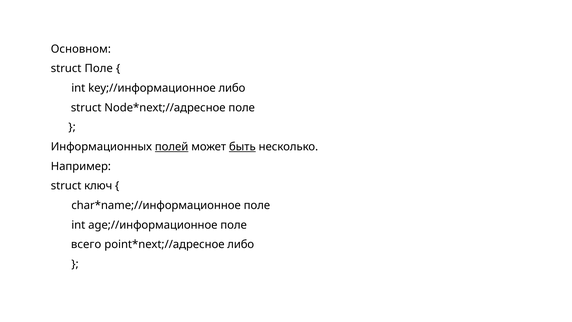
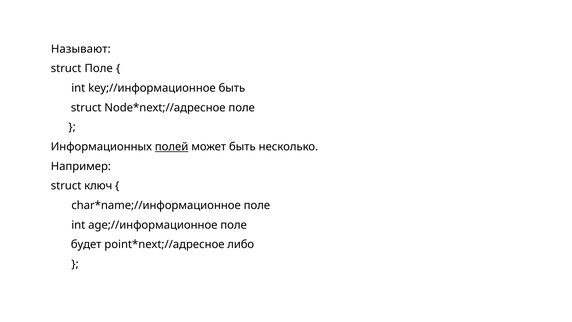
Основном: Основном -> Называют (81, 49)
key;//информационное либо: либо -> быть (232, 88)
быть underline: present -> none (242, 147)
всего: всего -> будет (86, 244)
